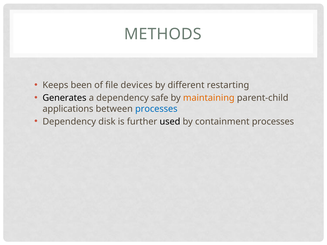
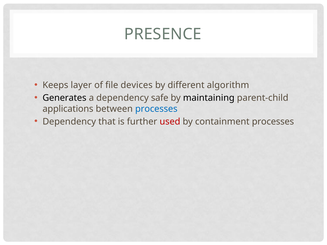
METHODS: METHODS -> PRESENCE (163, 34)
been: been -> layer (81, 85)
restarting: restarting -> algorithm (228, 85)
maintaining colour: orange -> black (209, 98)
disk: disk -> that (107, 122)
used colour: black -> red (170, 122)
